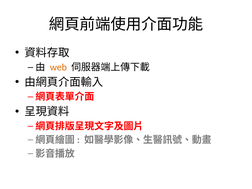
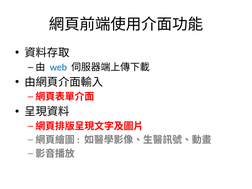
web colour: orange -> blue (58, 67)
